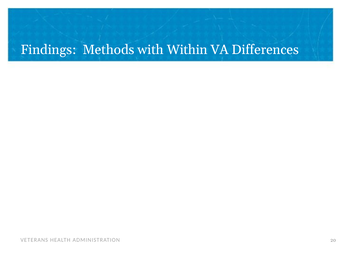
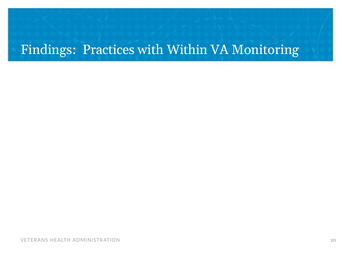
Methods: Methods -> Practices (109, 50)
Differences: Differences -> Monitoring (265, 50)
